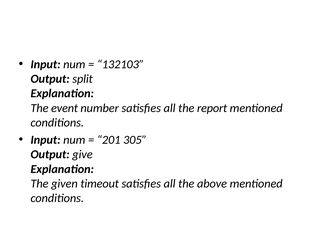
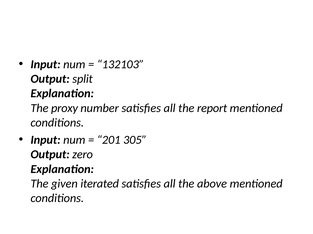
event: event -> proxy (65, 108)
give: give -> zero (83, 155)
timeout: timeout -> iterated (100, 184)
